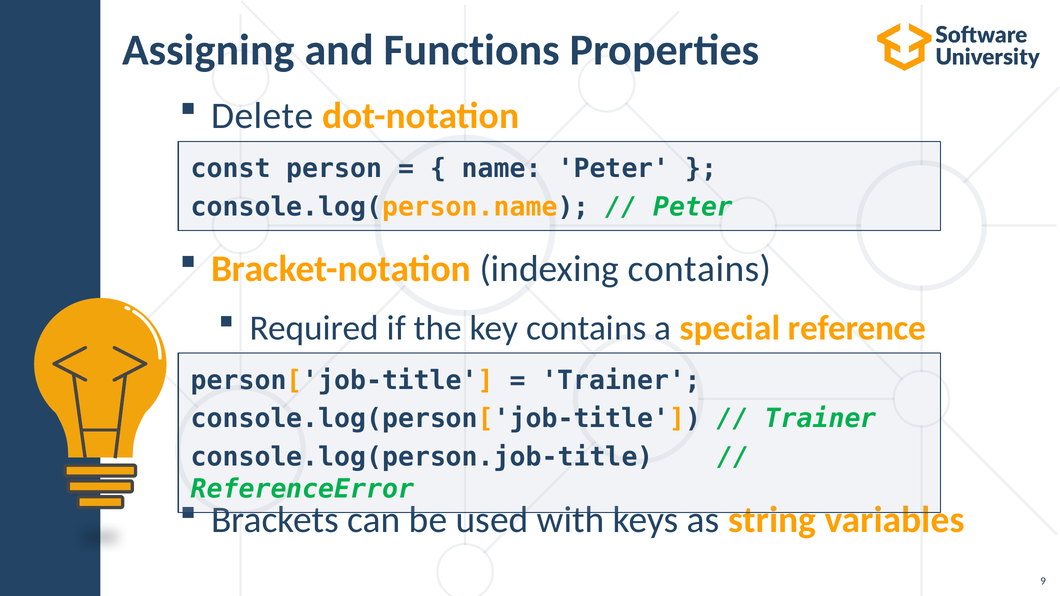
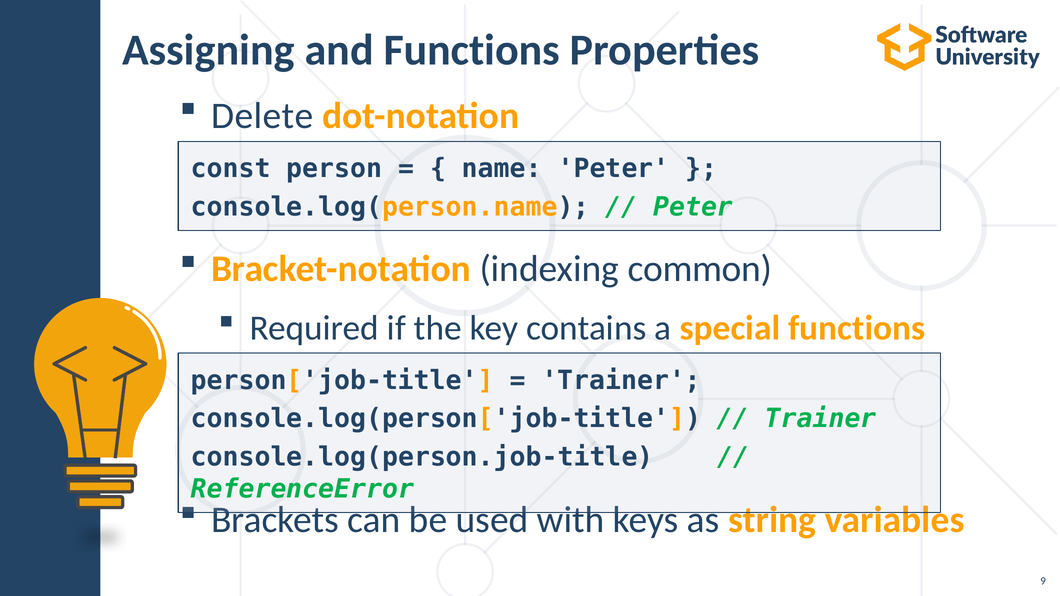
indexing contains: contains -> common (700, 269)
special reference: reference -> functions (857, 328)
